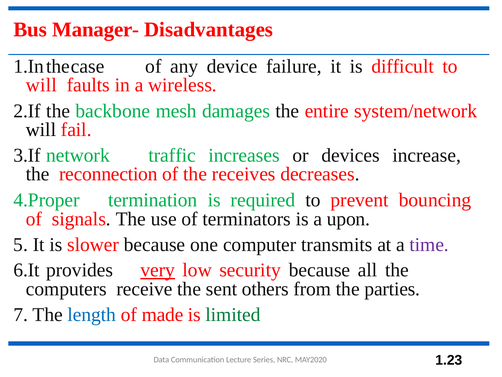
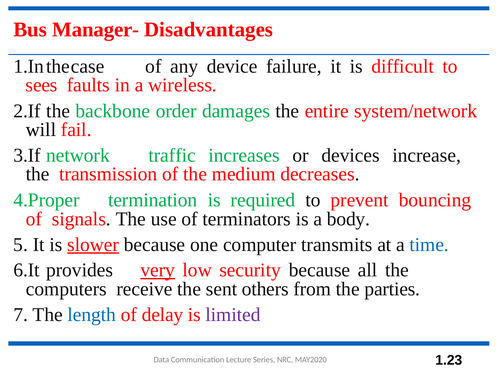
will: will -> sees (42, 85)
mesh: mesh -> order (176, 111)
reconnection: reconnection -> transmission (108, 174)
receives: receives -> medium (244, 174)
upon: upon -> body (348, 219)
slower underline: none -> present (93, 244)
time colour: purple -> blue (429, 244)
made: made -> delay (163, 314)
limited colour: green -> purple (233, 314)
